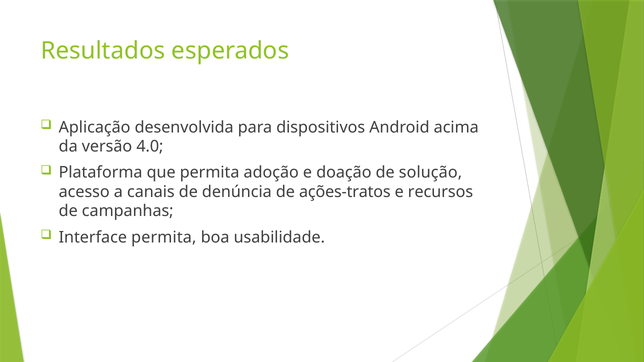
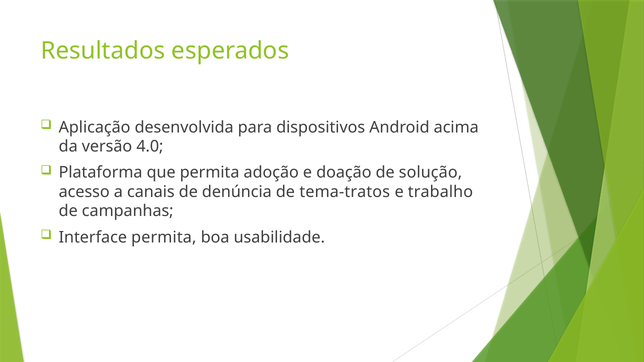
ações-tratos: ações-tratos -> tema-tratos (345, 192)
recursos: recursos -> trabalho (440, 192)
